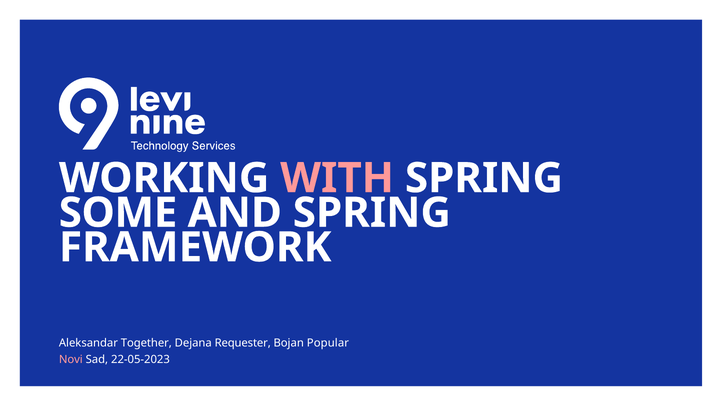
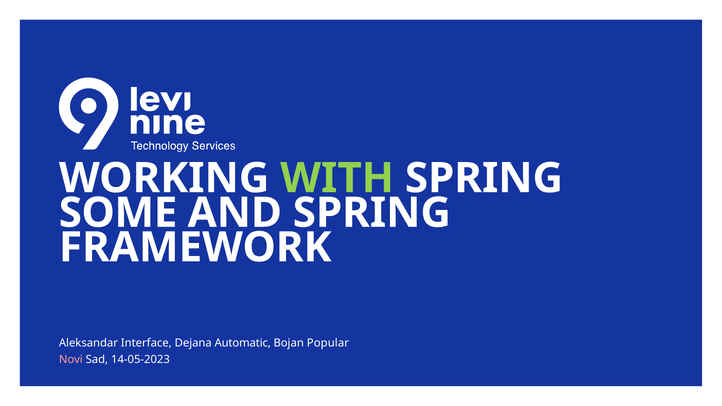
WITH colour: pink -> light green (337, 178)
Together: Together -> Interface (146, 343)
Requester: Requester -> Automatic (243, 343)
22-05-2023: 22-05-2023 -> 14-05-2023 (140, 360)
